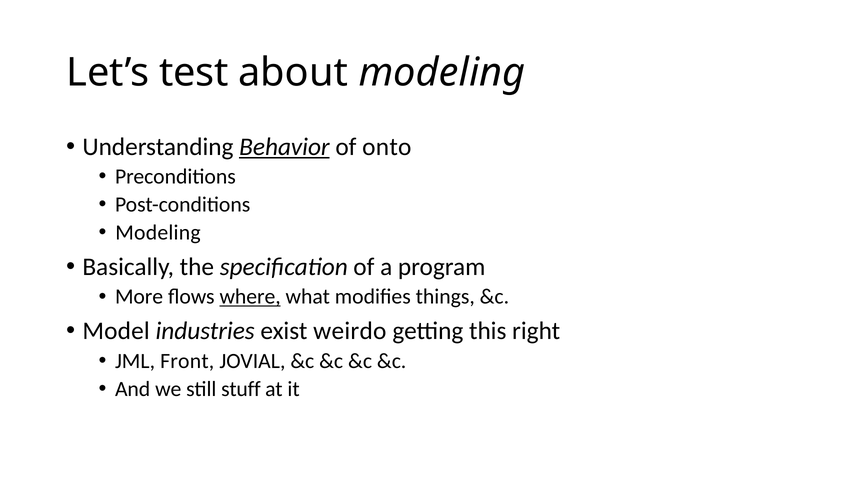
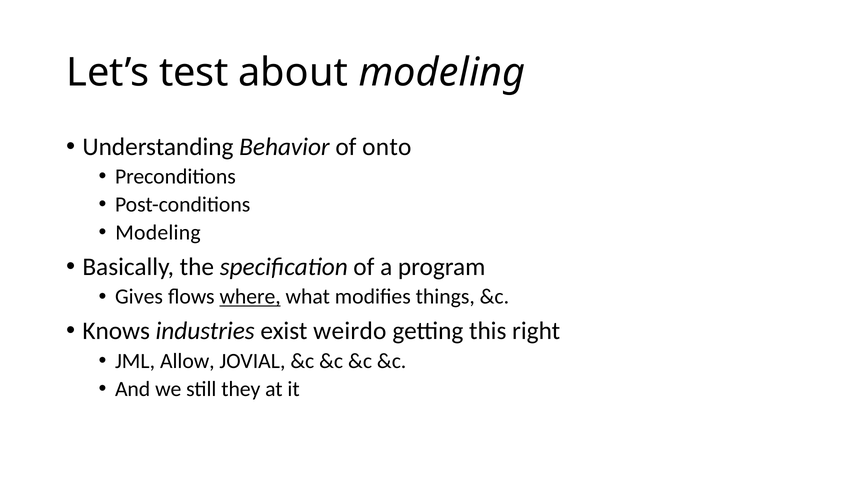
Behavior underline: present -> none (284, 147)
More: More -> Gives (139, 297)
Model: Model -> Knows (116, 331)
Front: Front -> Allow (187, 361)
stuff: stuff -> they (241, 389)
